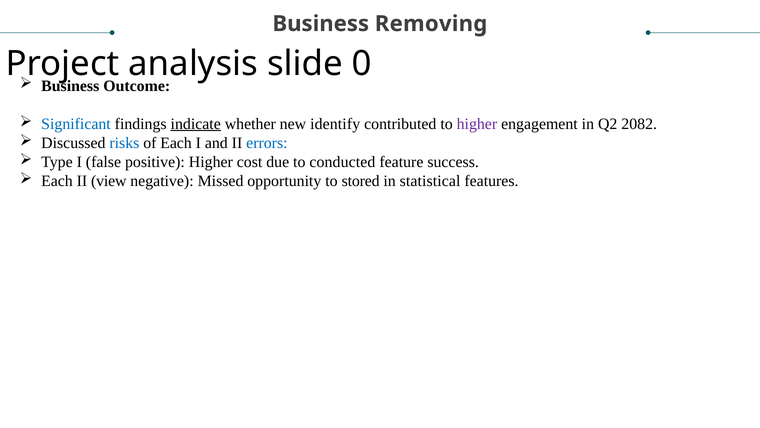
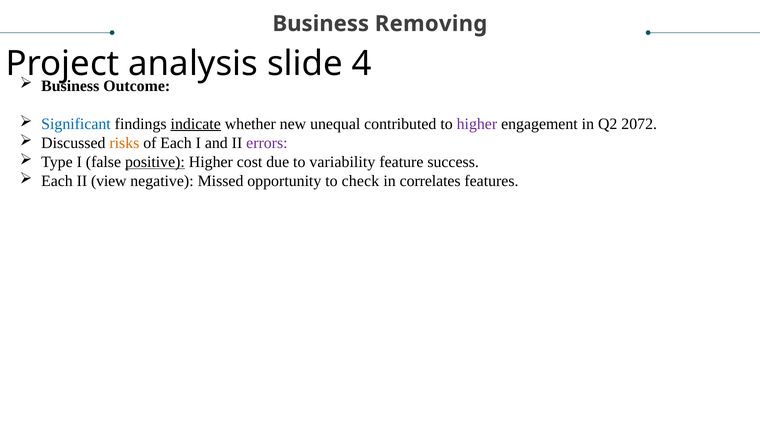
0: 0 -> 4 (362, 64)
identify: identify -> unequal (335, 124)
2082: 2082 -> 2072 (639, 124)
risks colour: blue -> orange (124, 143)
errors colour: blue -> purple (267, 143)
positive underline: none -> present (155, 162)
conducted: conducted -> variability (342, 162)
stored: stored -> check (360, 181)
statistical: statistical -> correlates (430, 181)
